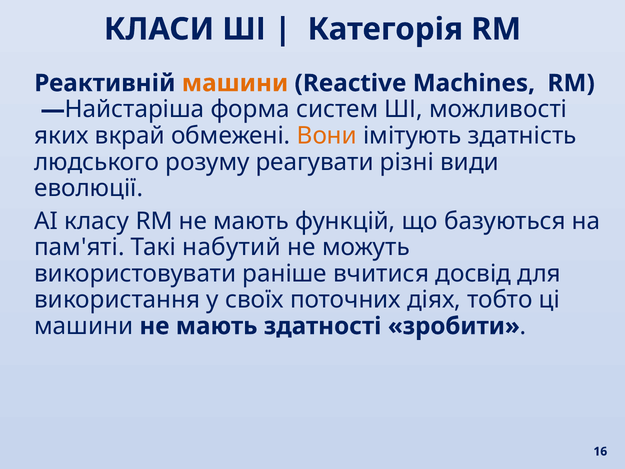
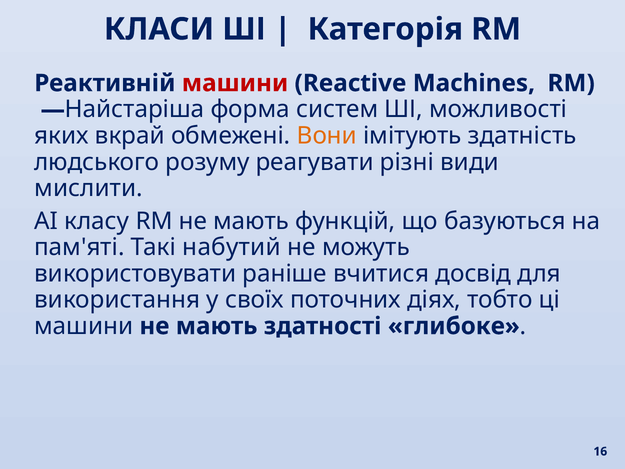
машини colour: orange -> red (235, 83)
еволюції: еволюції -> мислити (89, 188)
зробити: зробити -> глибоке (454, 326)
